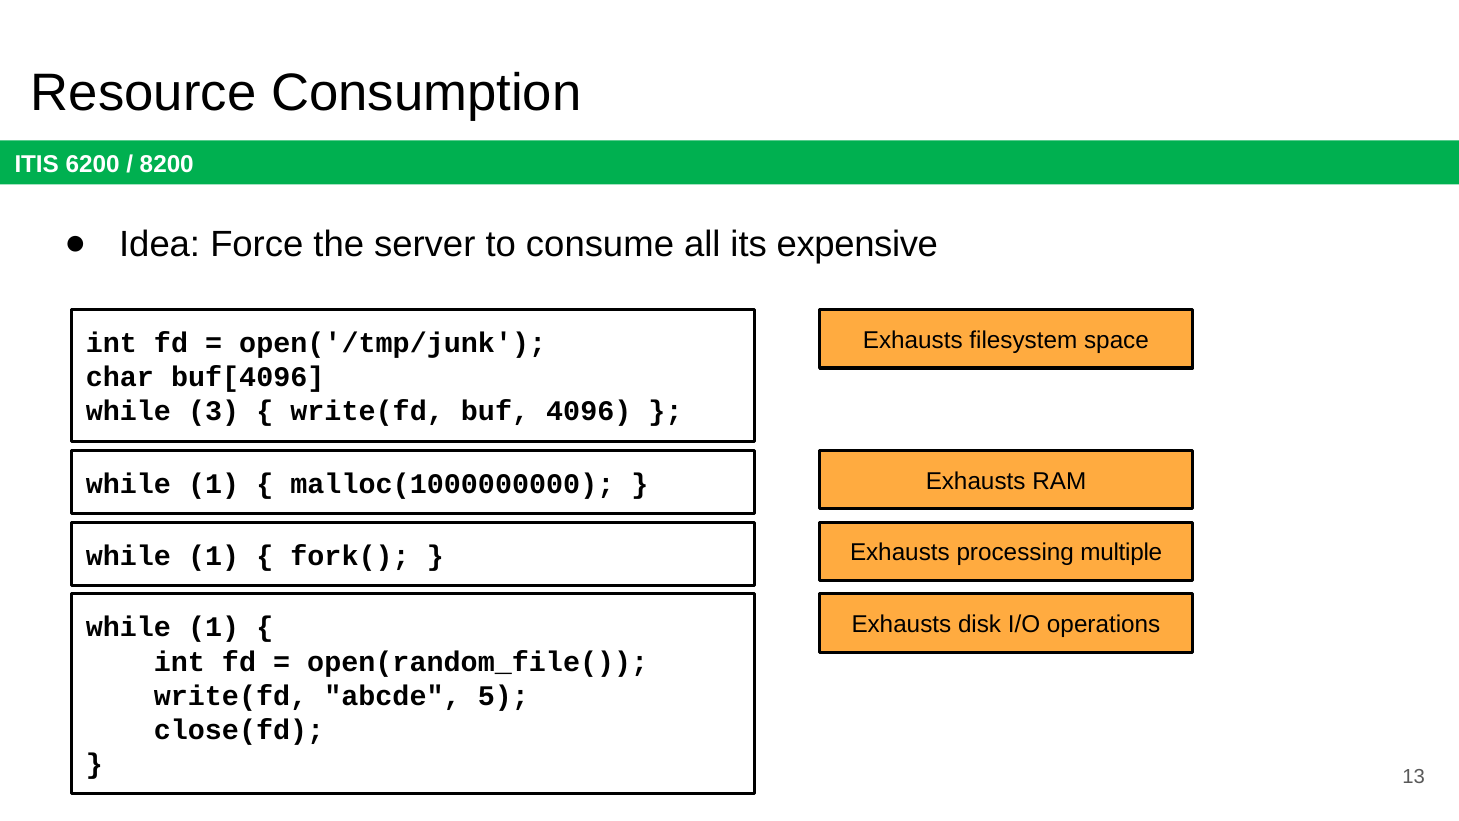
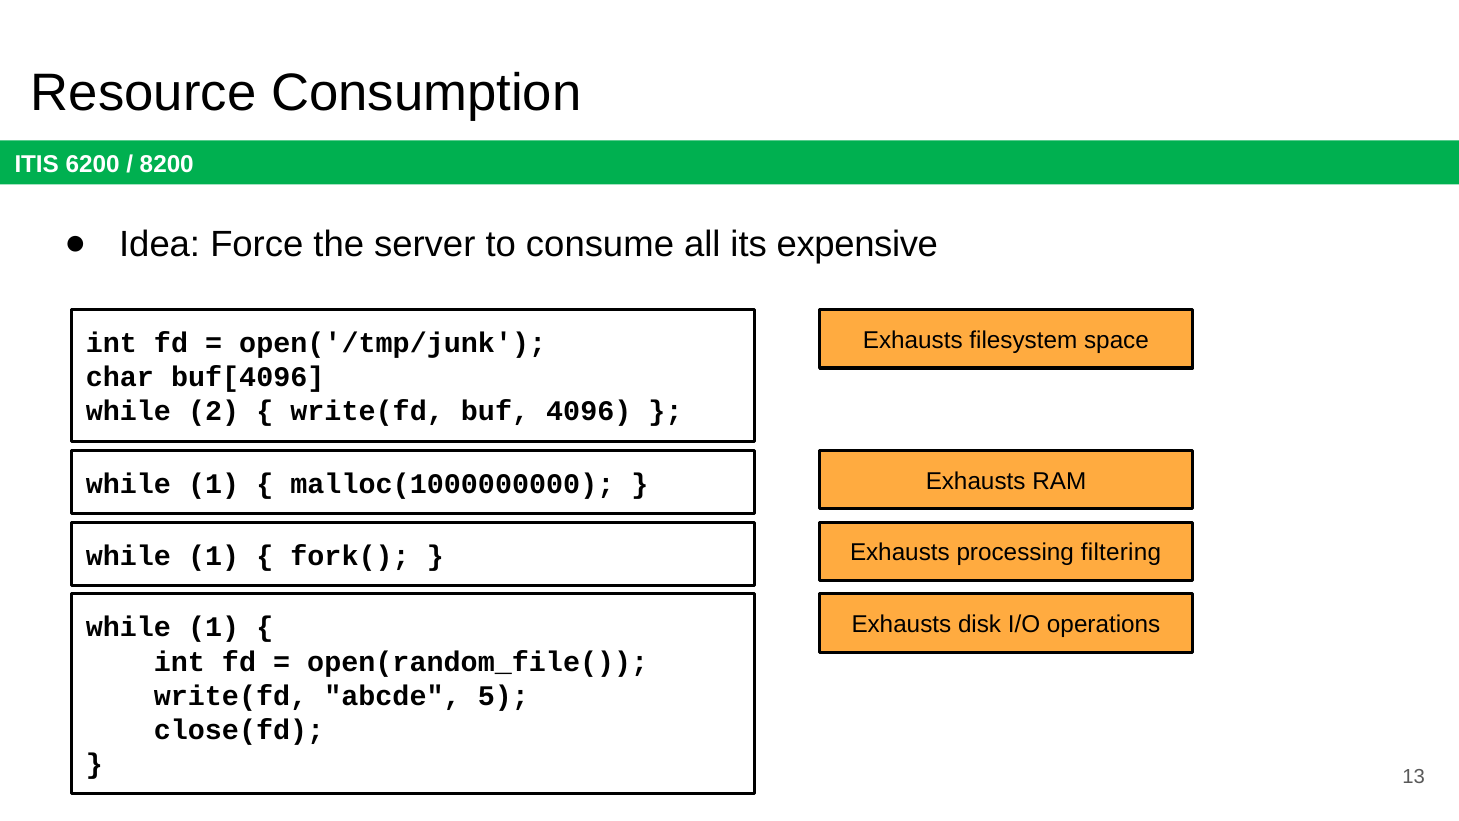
3: 3 -> 2 (214, 411)
multiple: multiple -> filtering (1121, 553)
